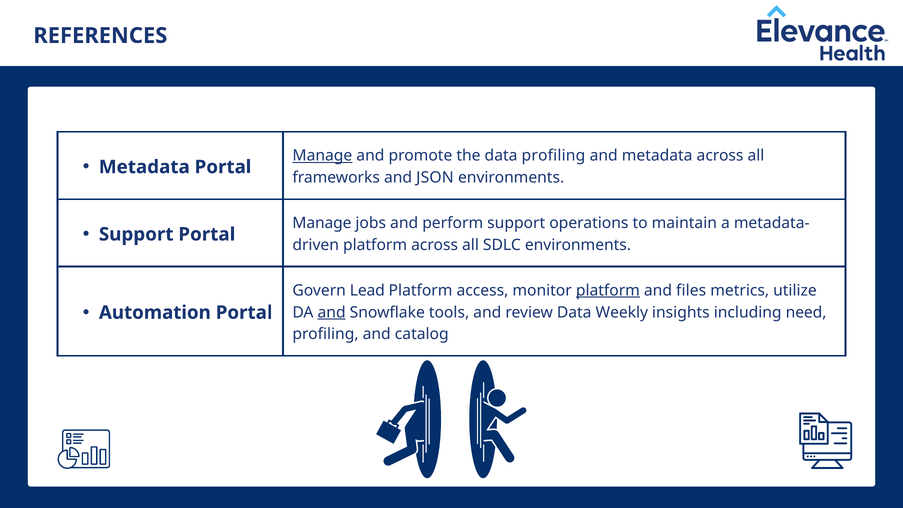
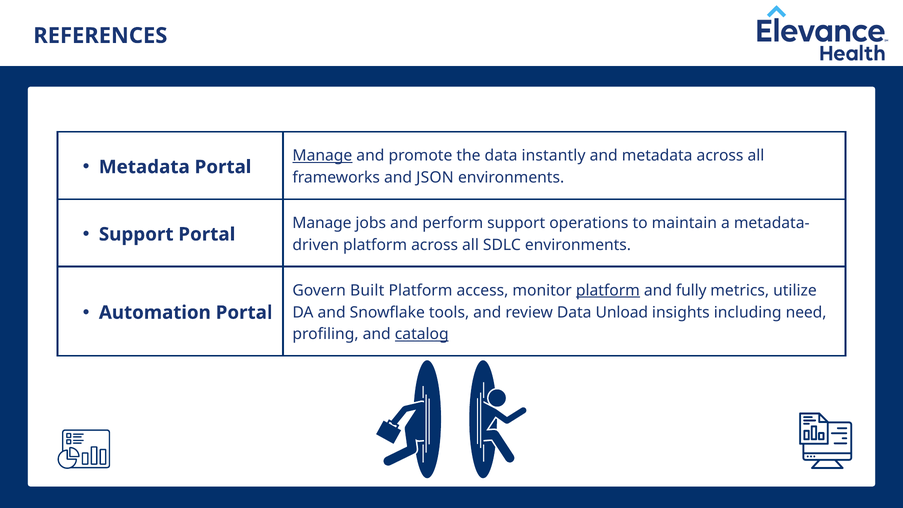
data profiling: profiling -> instantly (554, 156)
Lead: Lead -> Built (367, 290)
files: files -> fully (691, 290)
and underline: present -> none (332, 312)
Weekly: Weekly -> Unload (622, 312)
catalog underline: none -> present (422, 334)
